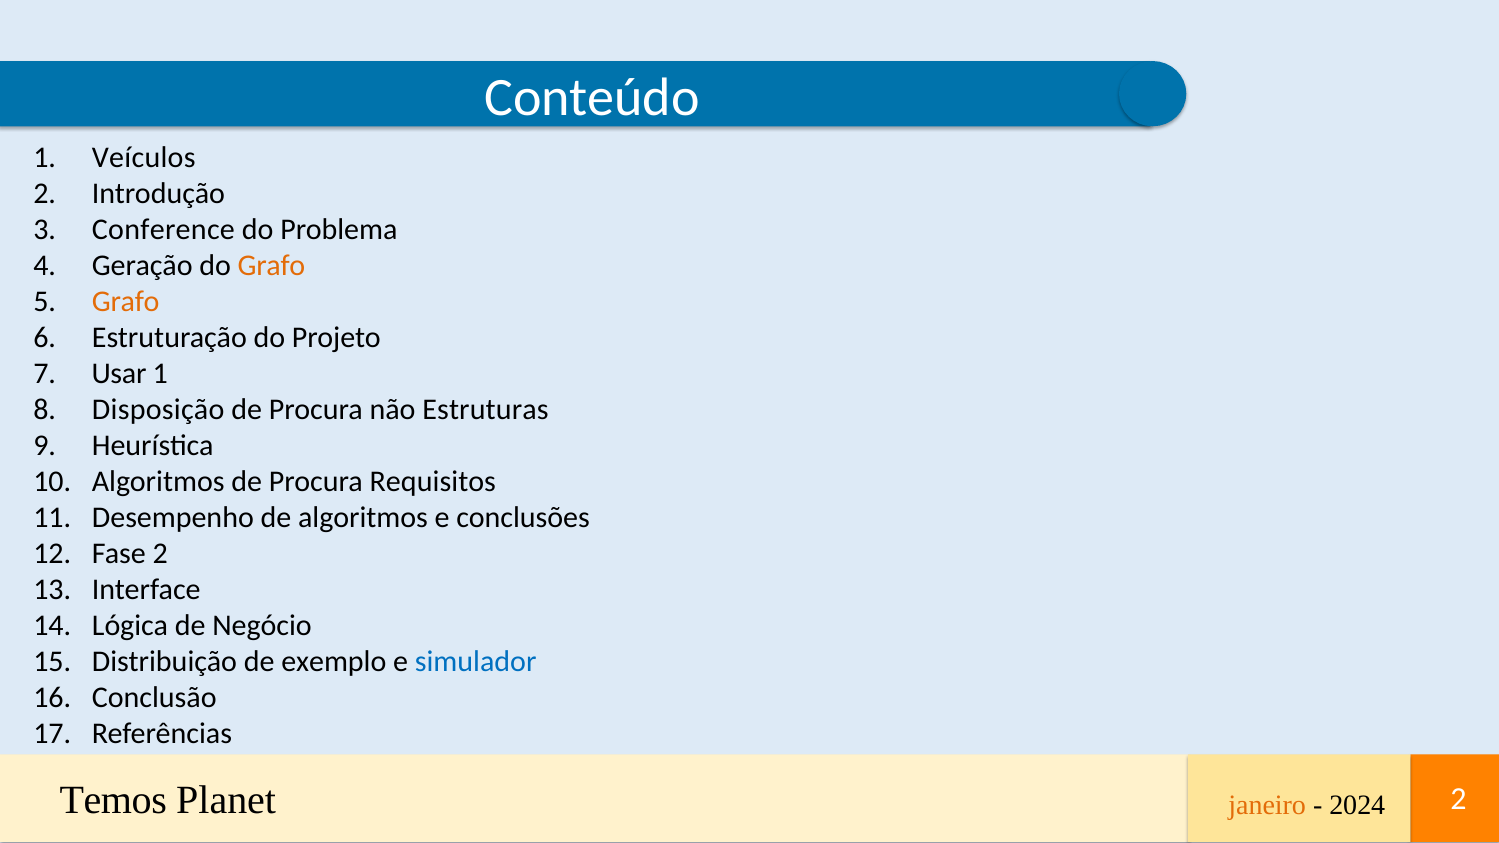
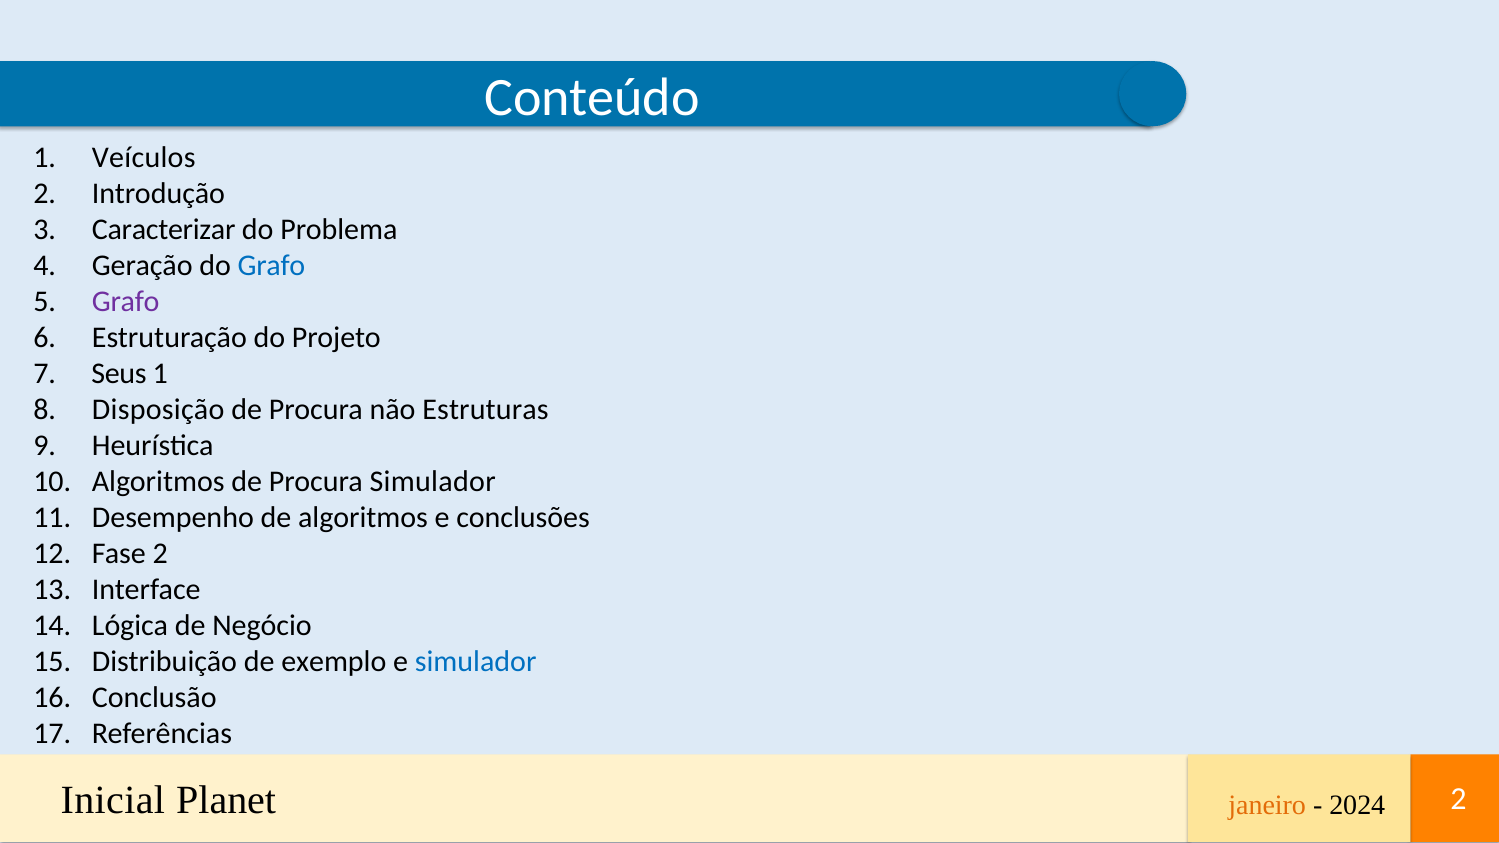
Conference: Conference -> Caracterizar (164, 229)
Grafo colour: orange -> blue (271, 265)
Grafo colour: orange -> purple (126, 301)
Usar: Usar -> Seus (119, 373)
Procura Requisitos: Requisitos -> Simulador (433, 482)
Temos: Temos -> Inicial (113, 801)
